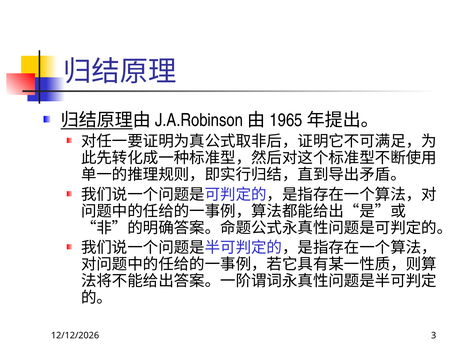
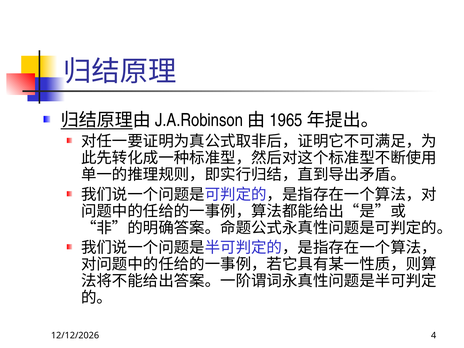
3: 3 -> 4 (434, 336)
